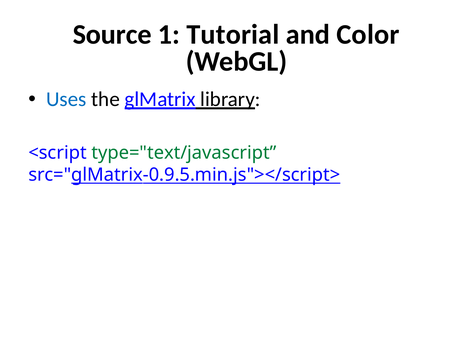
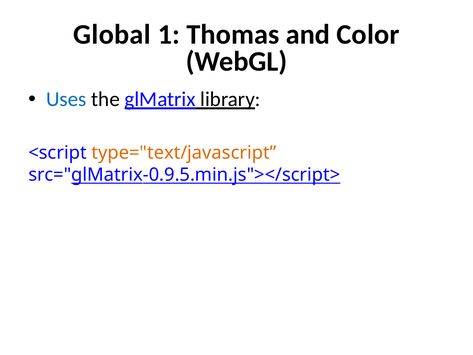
Source: Source -> Global (112, 34)
Tutorial: Tutorial -> Thomas (233, 34)
type="text/javascript colour: green -> orange (184, 153)
